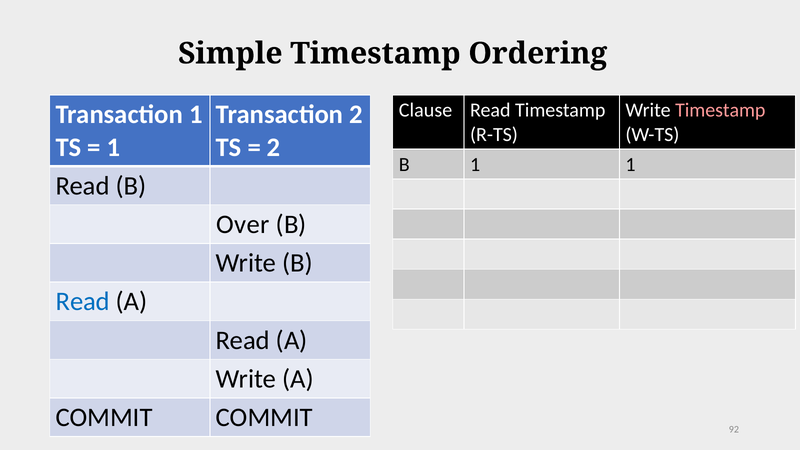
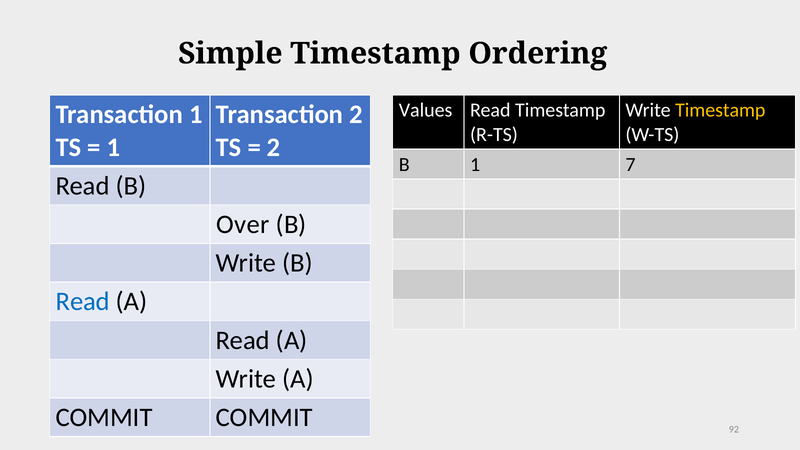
Clause: Clause -> Values (426, 110)
Timestamp colour: pink -> yellow (720, 110)
1 1: 1 -> 7 (630, 164)
